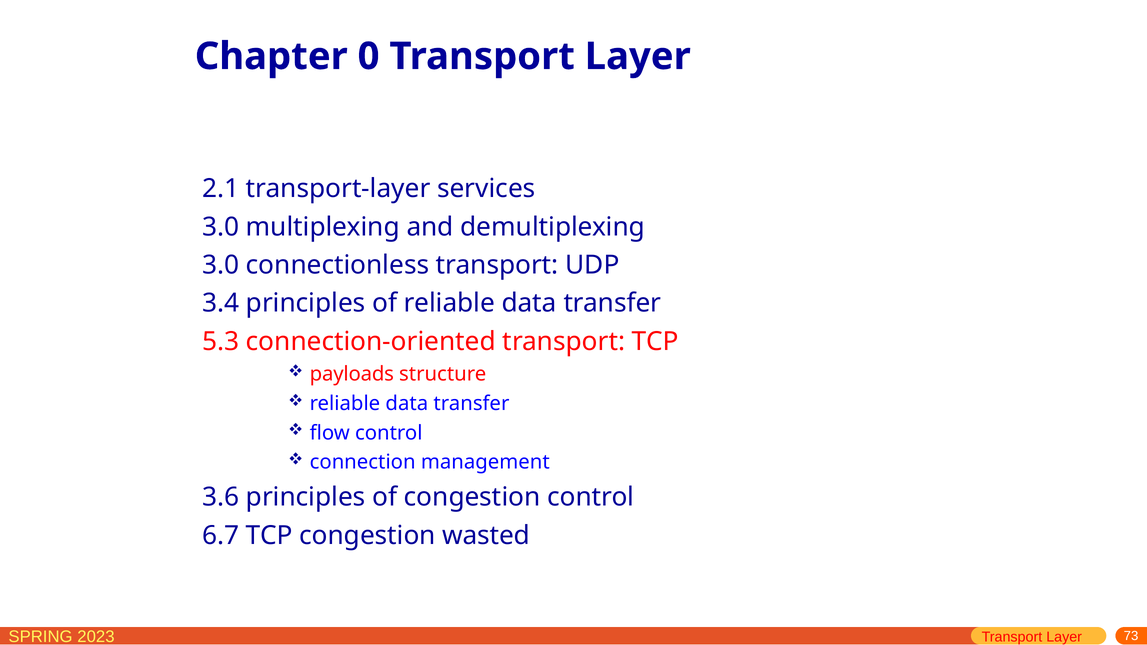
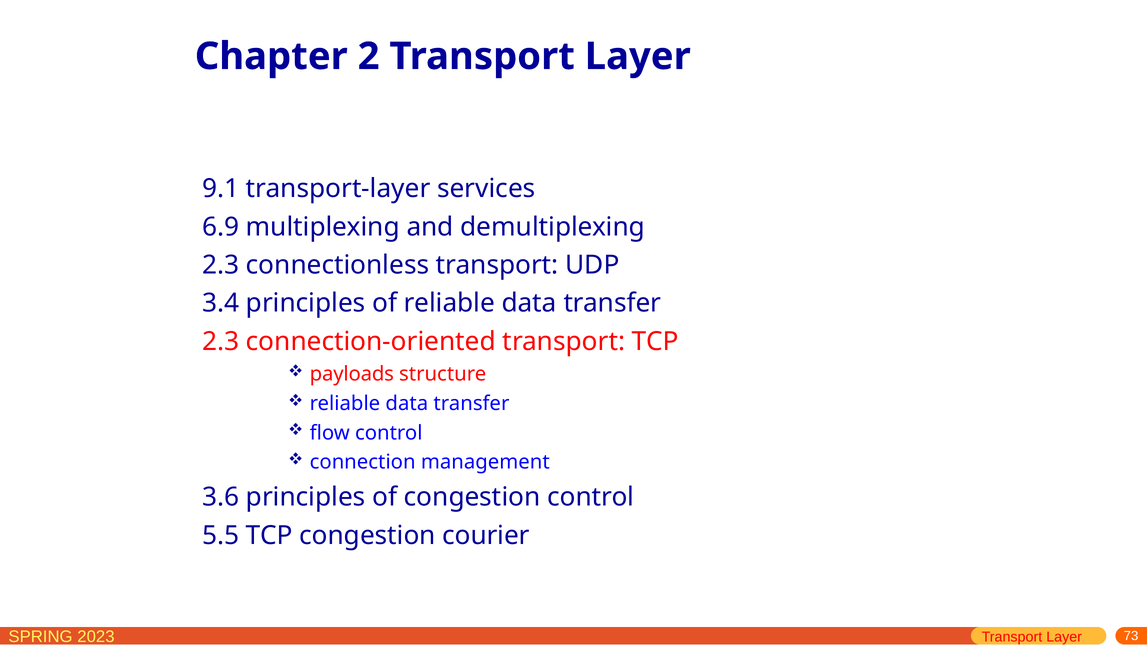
0: 0 -> 2 (369, 56)
2.1: 2.1 -> 9.1 (221, 189)
3.0: 3.0 -> 6.9 (221, 227)
3.0: 3.0 -> 2.3 (221, 265)
5.3: 5.3 -> 2.3 (221, 342)
6.7: 6.7 -> 5.5 (221, 536)
wasted: wasted -> courier (486, 536)
